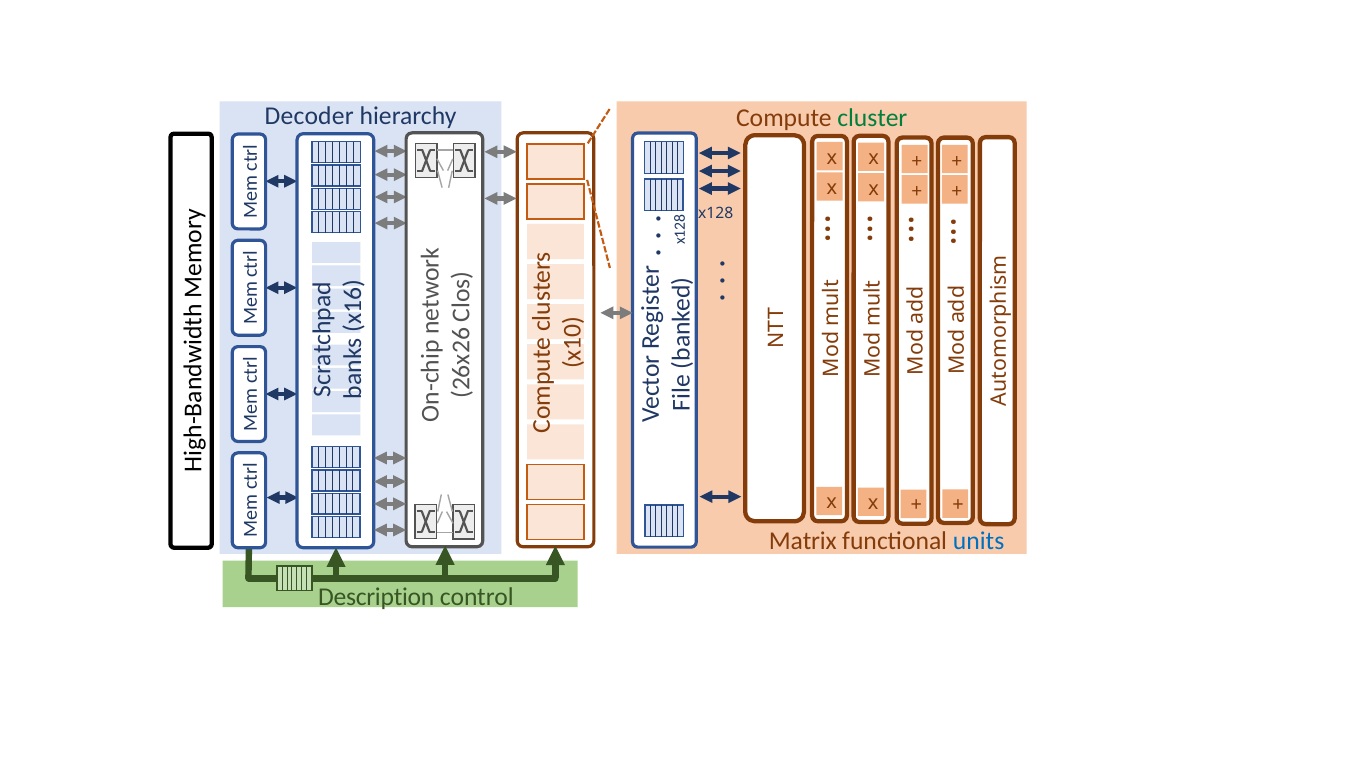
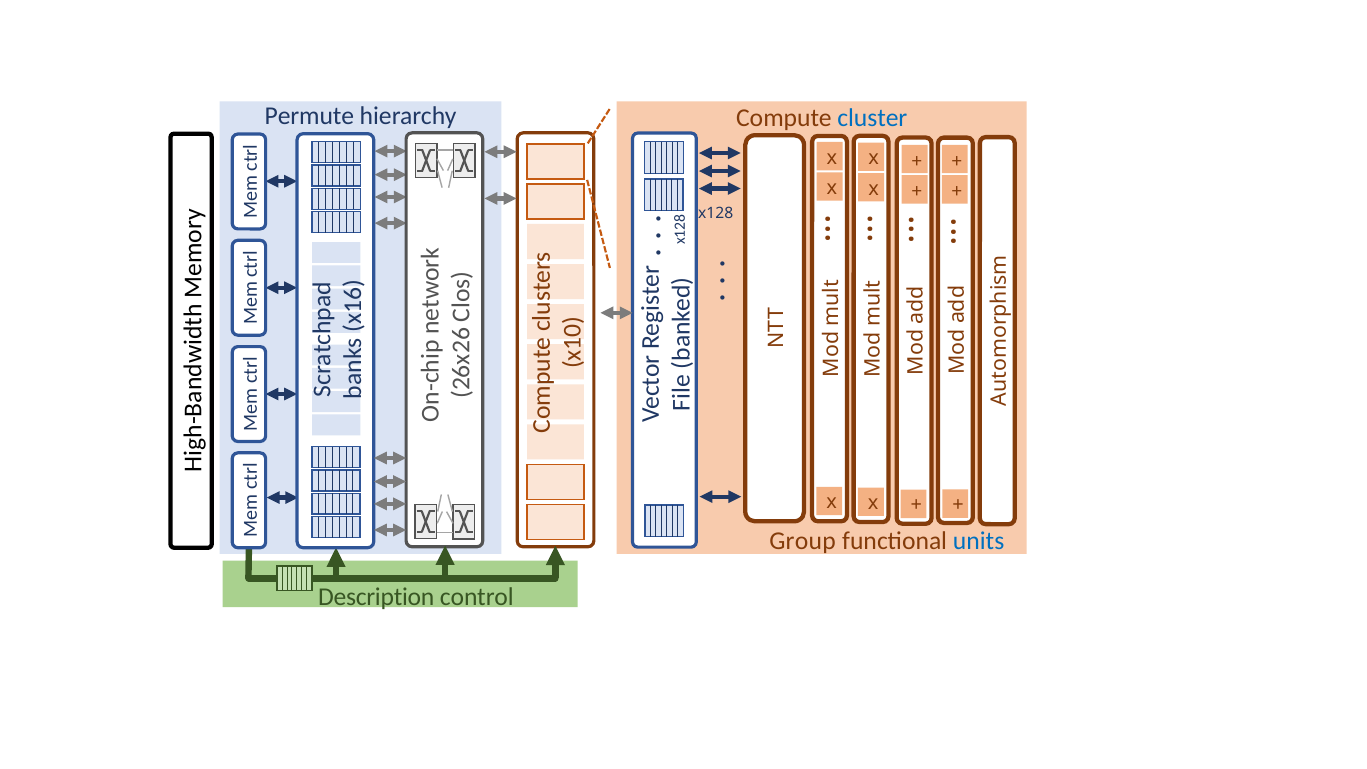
Decoder: Decoder -> Permute (309, 116)
cluster colour: green -> blue (872, 118)
Matrix: Matrix -> Group (803, 541)
